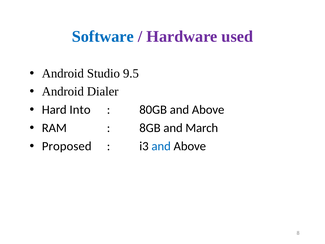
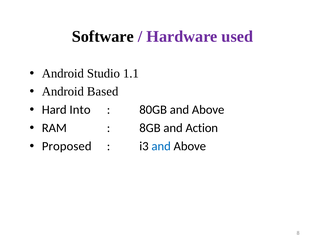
Software colour: blue -> black (103, 36)
9.5: 9.5 -> 1.1 (131, 73)
Dialer: Dialer -> Based (103, 91)
March: March -> Action (202, 128)
